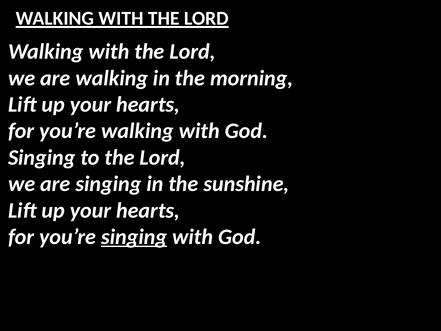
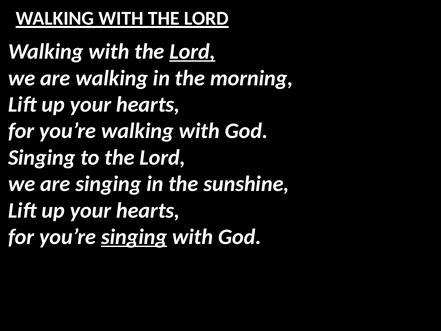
Lord underline: none -> present (192, 52)
